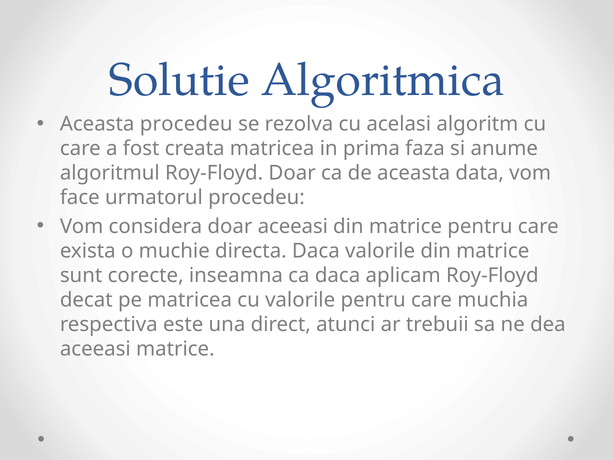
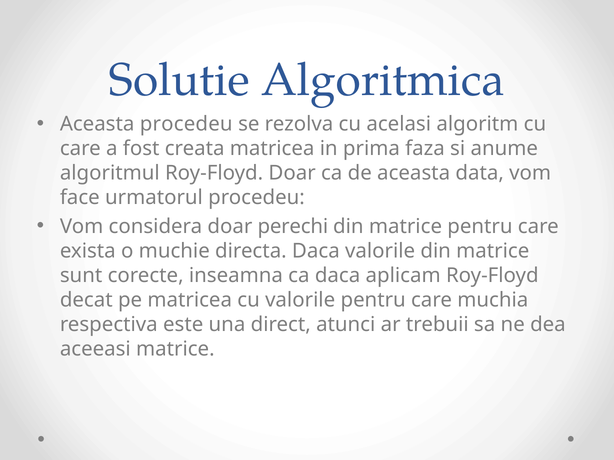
doar aceeasi: aceeasi -> perechi (293, 227)
